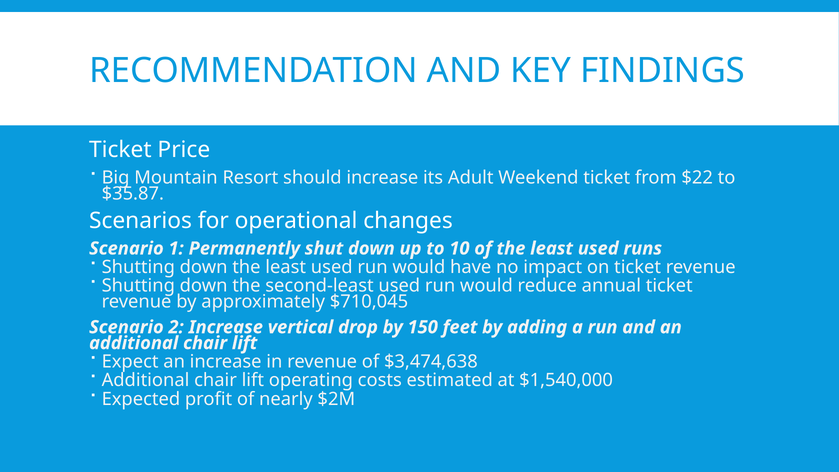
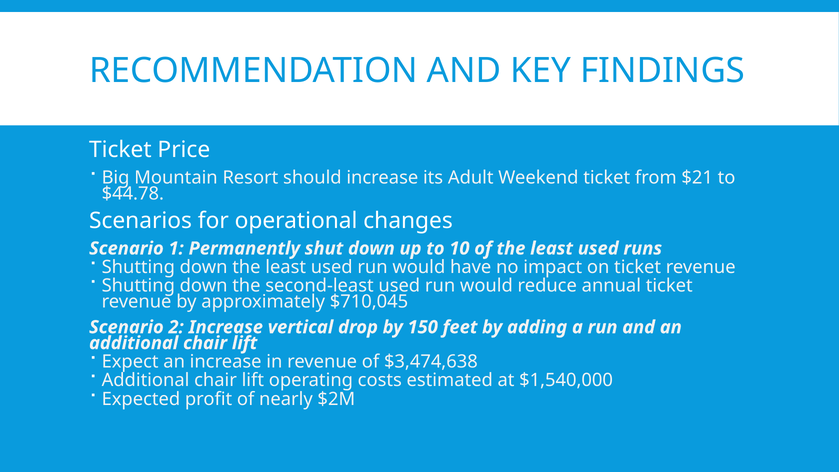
$22: $22 -> $21 (697, 178)
$35.87: $35.87 -> $44.78 (133, 193)
